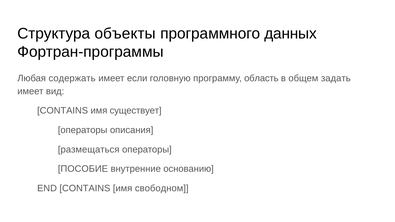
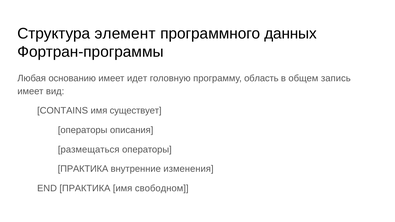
объекты: объекты -> элемент (125, 33)
содержать: содержать -> основанию (72, 78)
если: если -> идет (137, 78)
задать: задать -> запись (336, 78)
ПОСОБИЕ: ПОСОБИЕ -> ПРАКТИКА (83, 169)
основанию: основанию -> изменения (189, 169)
END CONTAINS: CONTAINS -> ПРАКТИКА (85, 188)
